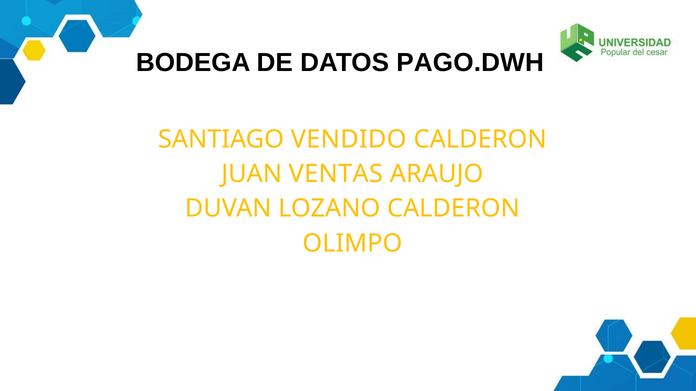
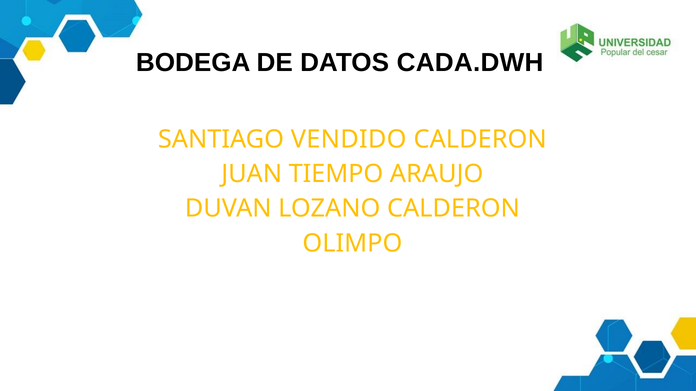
PAGO.DWH: PAGO.DWH -> CADA.DWH (470, 63)
VENTAS: VENTAS -> TIEMPO (336, 174)
